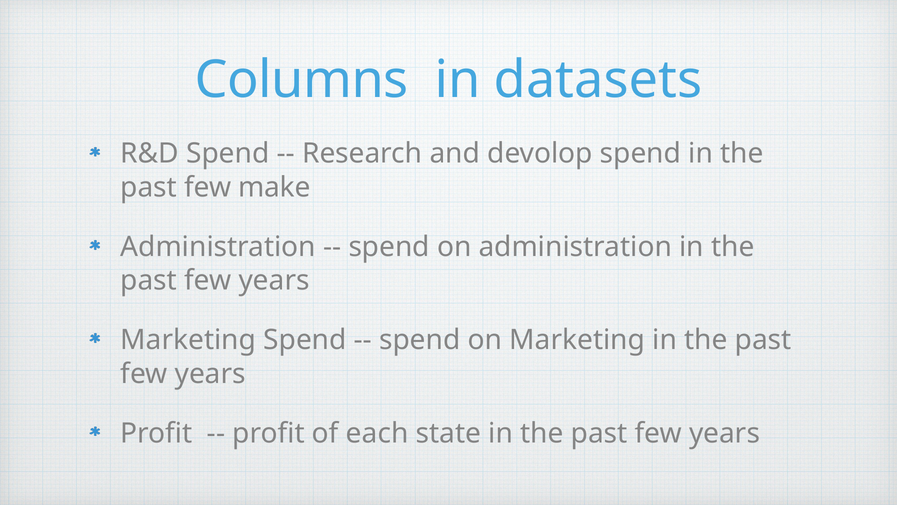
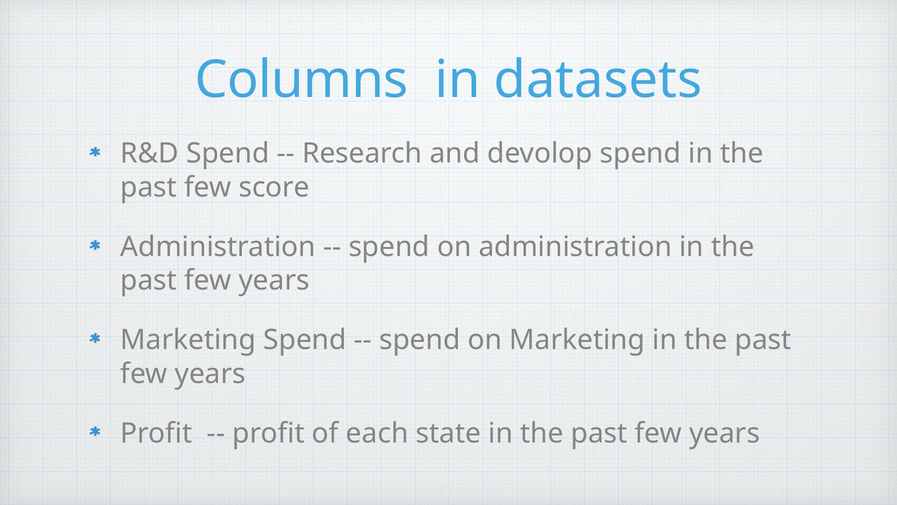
make: make -> score (274, 187)
